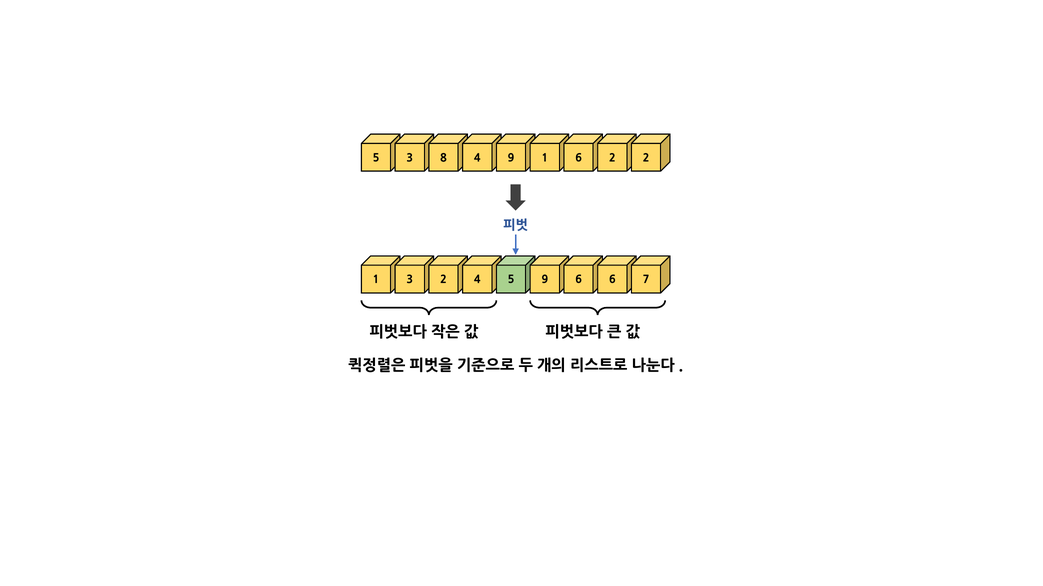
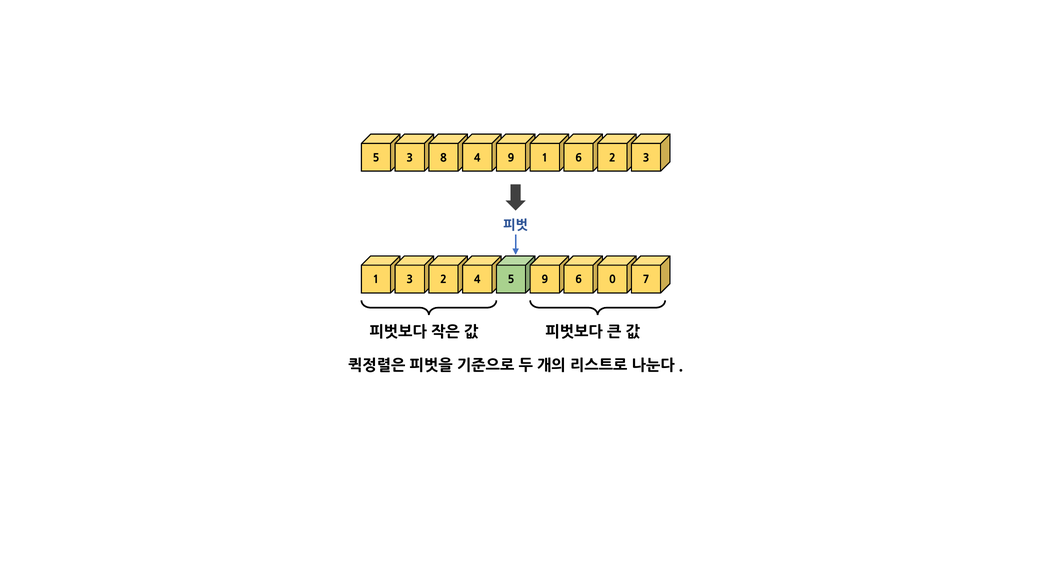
2 2: 2 -> 3 (646, 158)
6 6: 6 -> 0 (612, 280)
